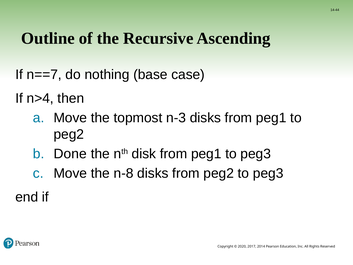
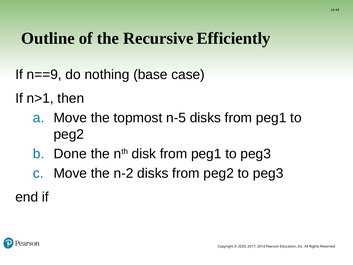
Ascending: Ascending -> Efficiently (234, 38)
n==7: n==7 -> n==9 (44, 75)
n>4: n>4 -> n>1 (40, 98)
n-3: n-3 -> n-5 (176, 118)
n-8: n-8 -> n-2 (124, 173)
